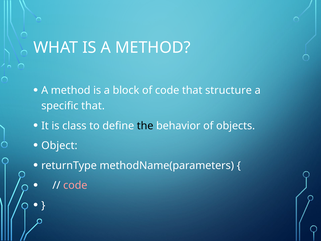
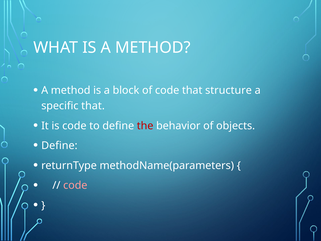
is class: class -> code (74, 126)
the colour: black -> red (145, 126)
Object: Object -> Define (59, 145)
